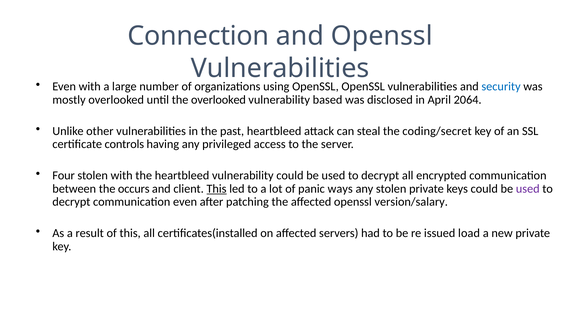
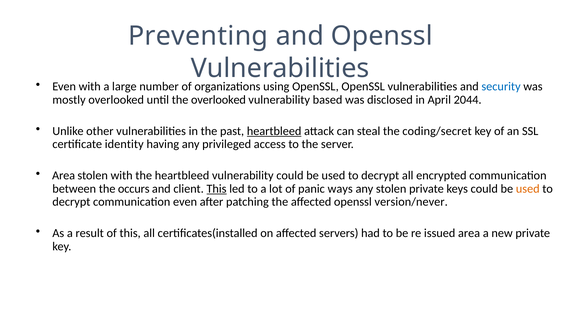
Connection: Connection -> Preventing (198, 36)
2064: 2064 -> 2044 (468, 100)
heartbleed underline: none -> present (274, 131)
controls: controls -> identity (124, 144)
Four: Four -> Area (64, 175)
used colour: purple -> orange (528, 188)
version/salary: version/salary -> version/never (411, 202)
issued load: load -> area (469, 233)
